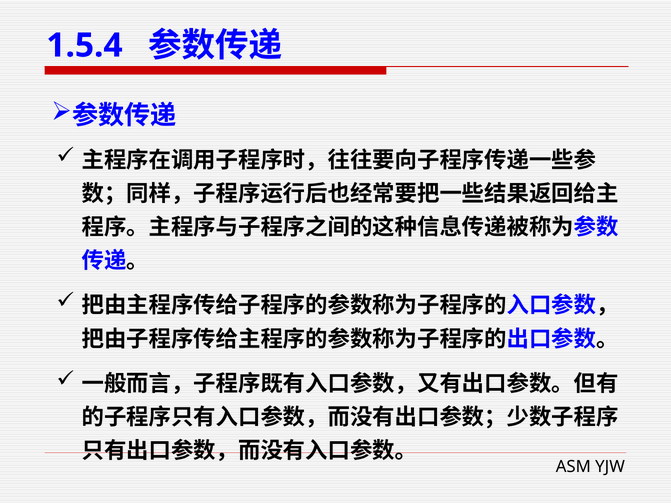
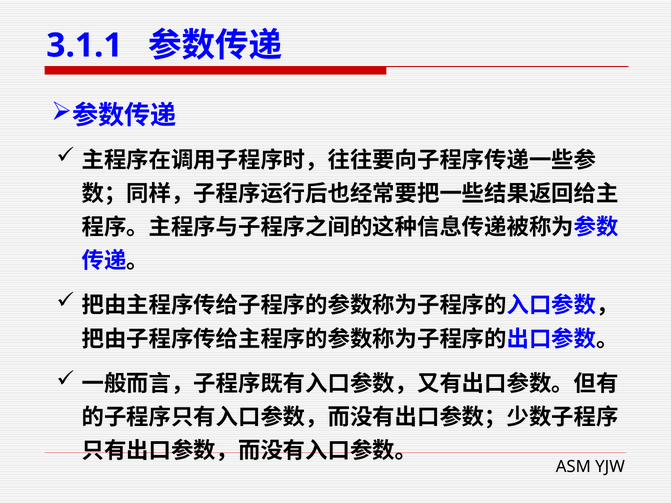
1.5.4: 1.5.4 -> 3.1.1 (84, 46)
